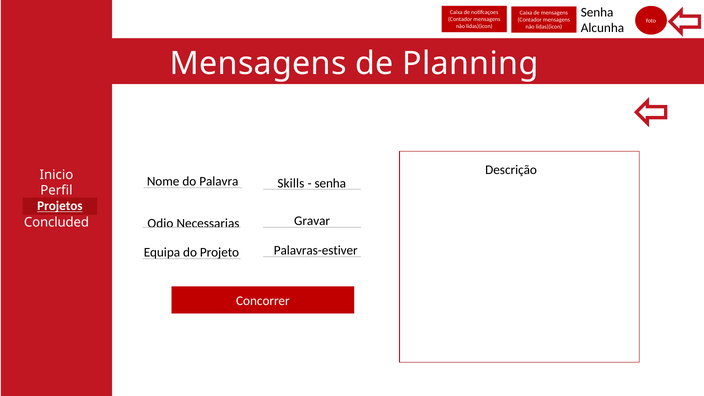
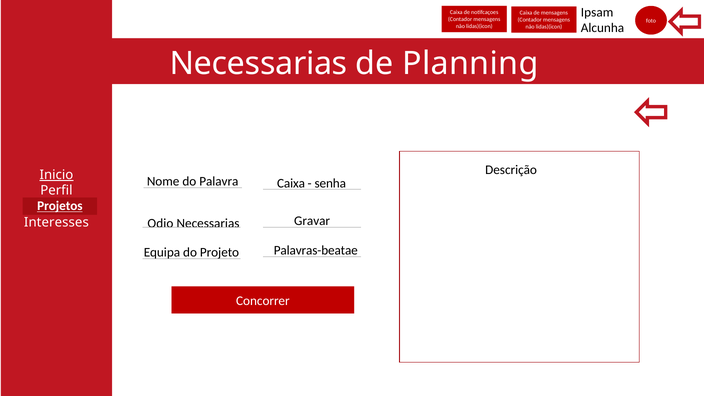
Senha: Senha -> Ipsam (597, 12)
Mensagens: Mensagens -> Necessarias (258, 63)
Inicio underline: none -> present (56, 175)
Skills: Skills -> Caixa (291, 183)
Concluded: Concluded -> Interesses (56, 222)
Palavras-estiver: Palavras-estiver -> Palavras-beatae (316, 251)
